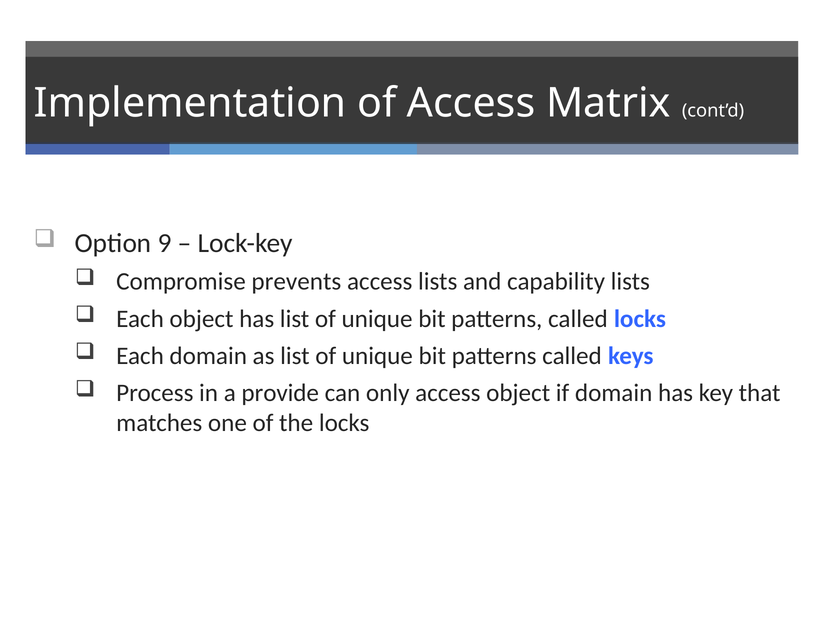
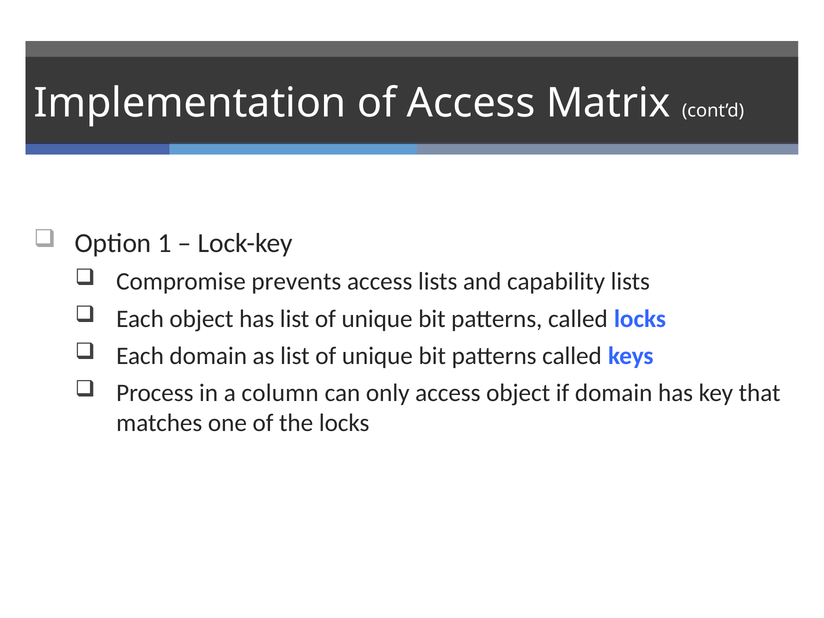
9: 9 -> 1 (165, 243)
provide: provide -> column (280, 393)
